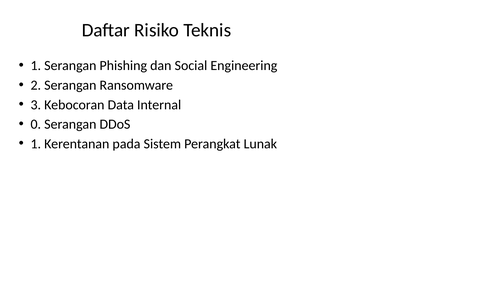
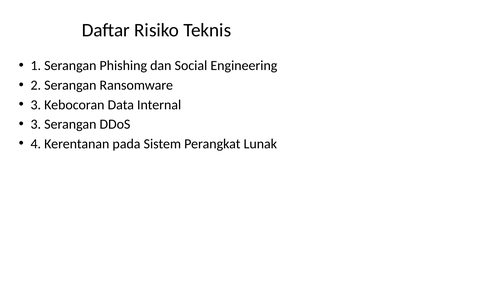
0: 0 -> 3 (36, 124)
1: 1 -> 4 (36, 144)
